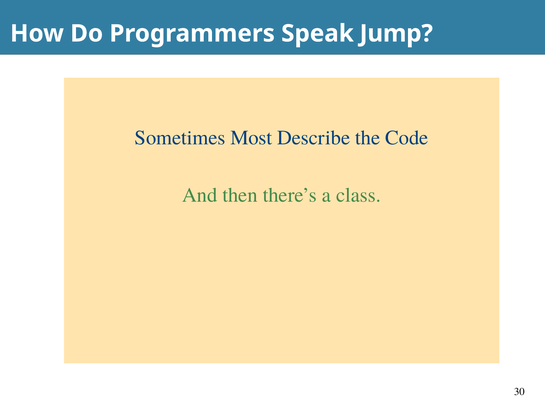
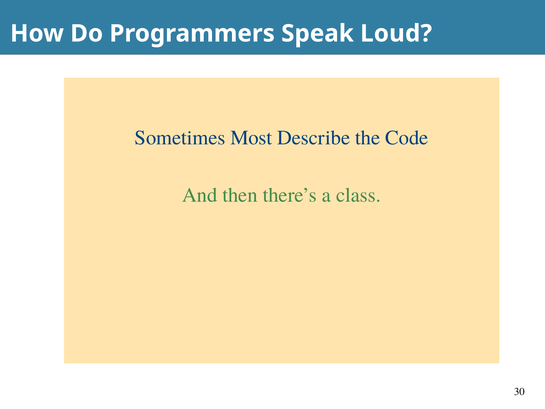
Jump: Jump -> Loud (396, 33)
